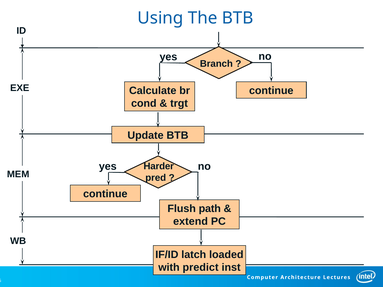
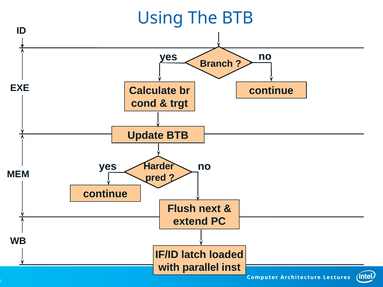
path: path -> next (210, 209)
predict: predict -> parallel (201, 268)
